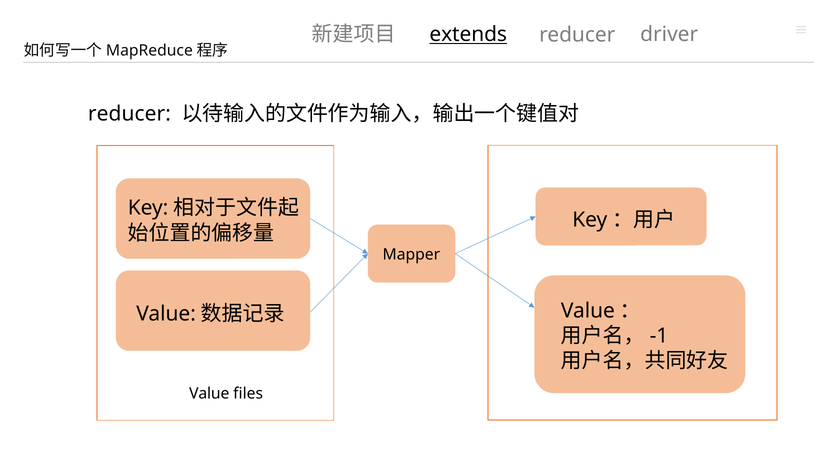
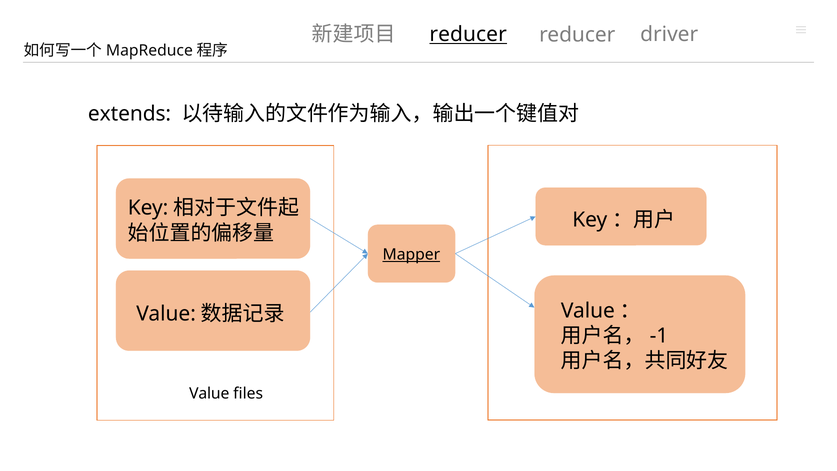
extends: extends -> reducer (468, 34)
reducer: reducer -> extends (130, 114)
Mapper underline: none -> present (411, 255)
